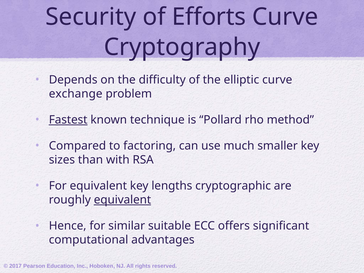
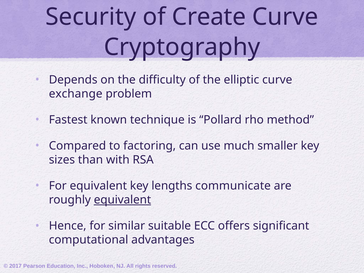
Efforts: Efforts -> Create (209, 17)
Fastest underline: present -> none (68, 120)
cryptographic: cryptographic -> communicate (233, 186)
